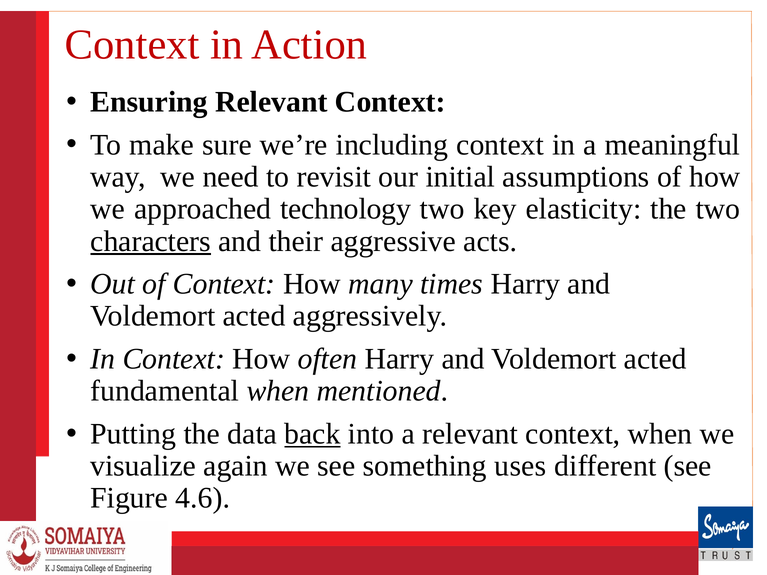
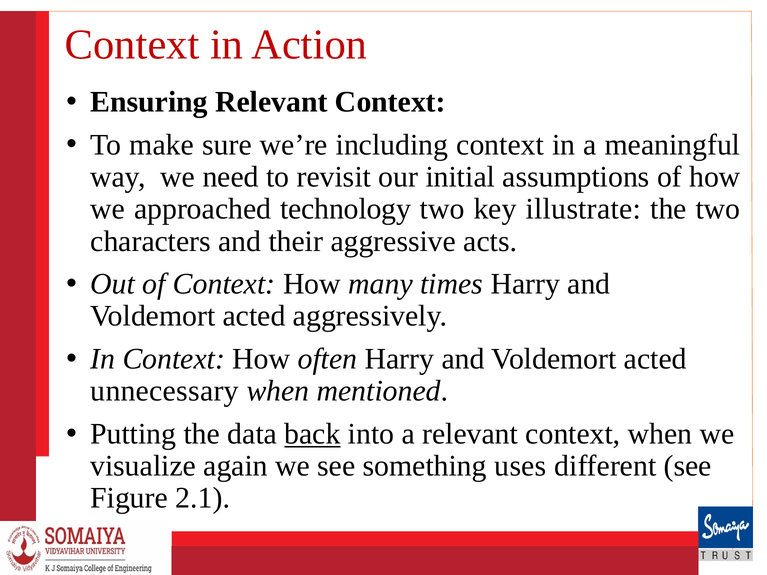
elasticity: elasticity -> illustrate (583, 209)
characters underline: present -> none (151, 241)
fundamental: fundamental -> unnecessary (165, 391)
4.6: 4.6 -> 2.1 (203, 498)
